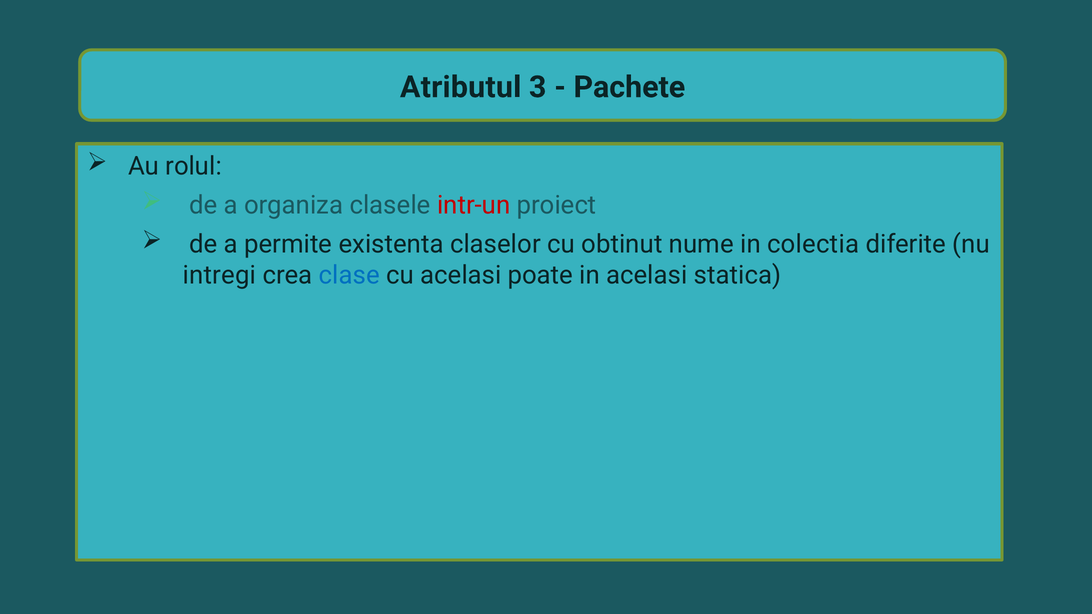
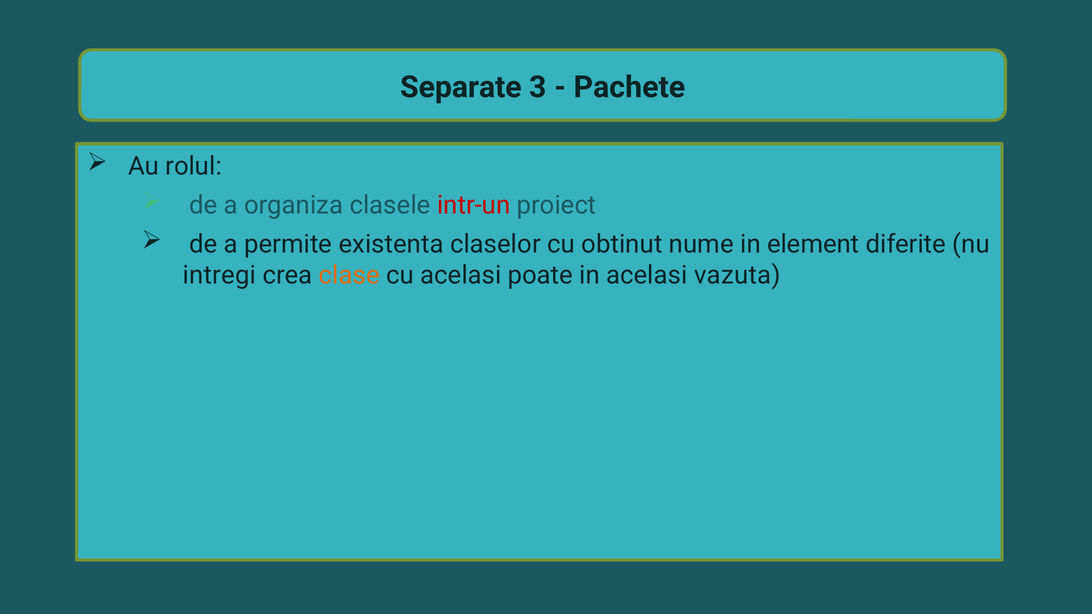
Atributul: Atributul -> Separate (461, 87)
colectia: colectia -> element (813, 244)
clase colour: blue -> orange (349, 275)
statica: statica -> vazuta (737, 275)
